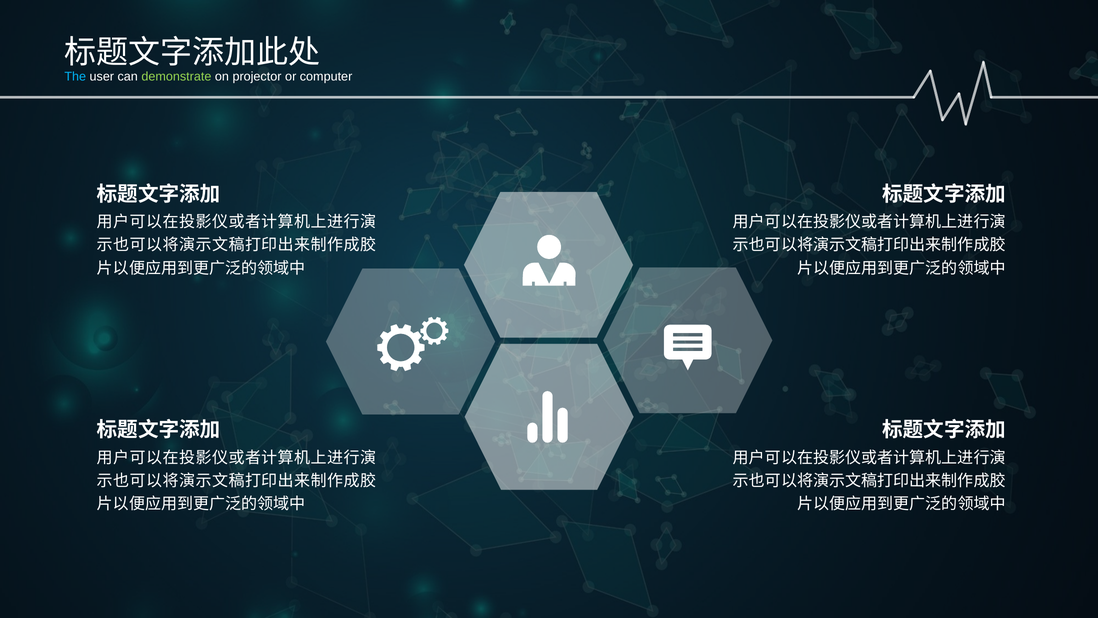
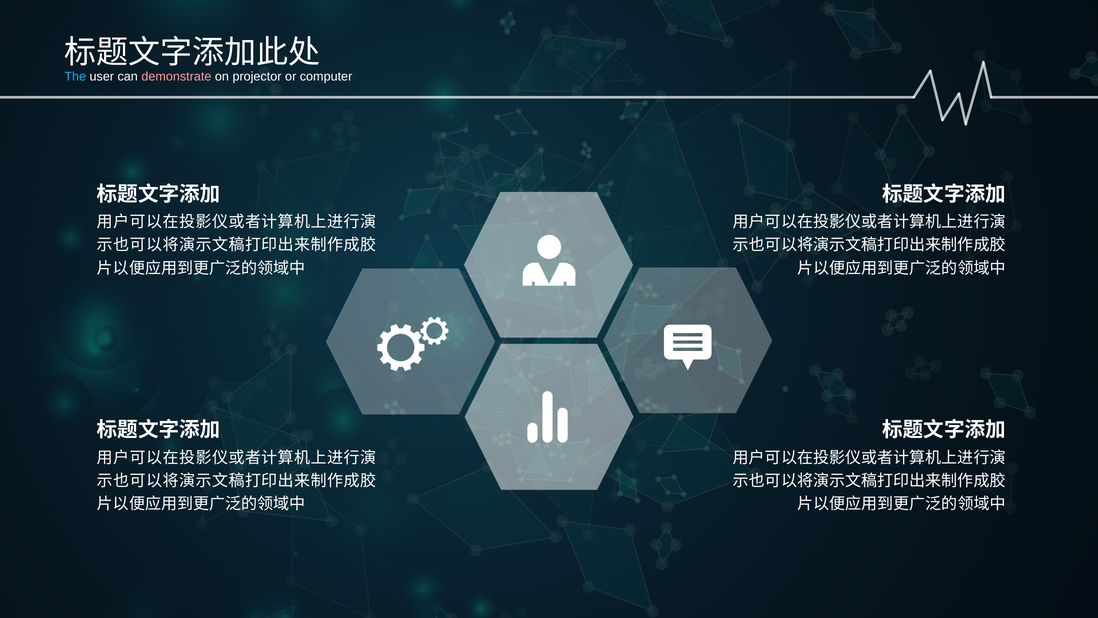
demonstrate colour: light green -> pink (176, 77)
